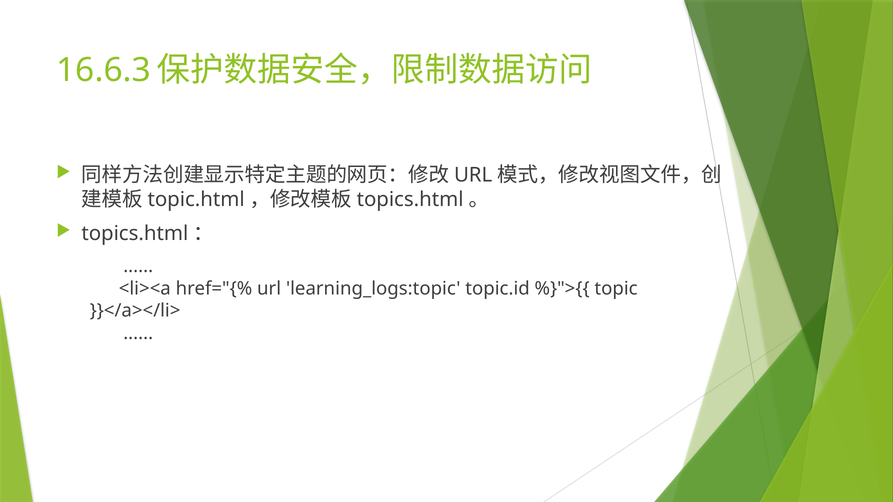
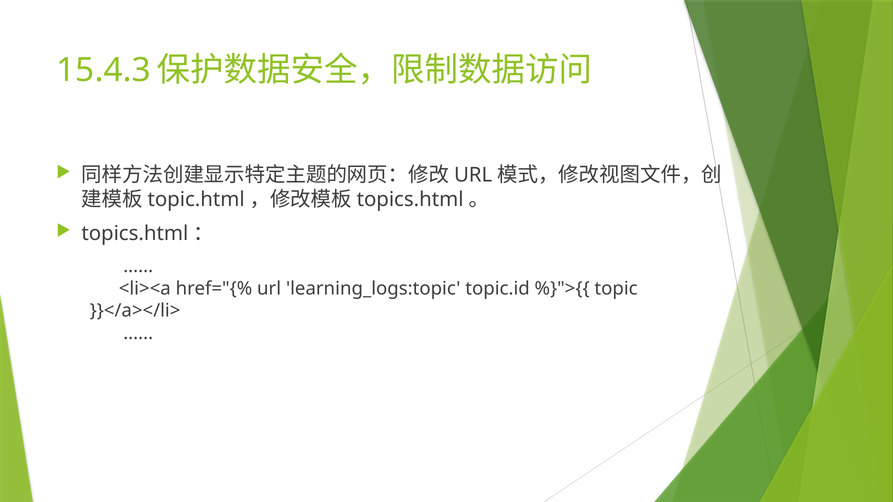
16.6.3: 16.6.3 -> 15.4.3 (104, 70)
